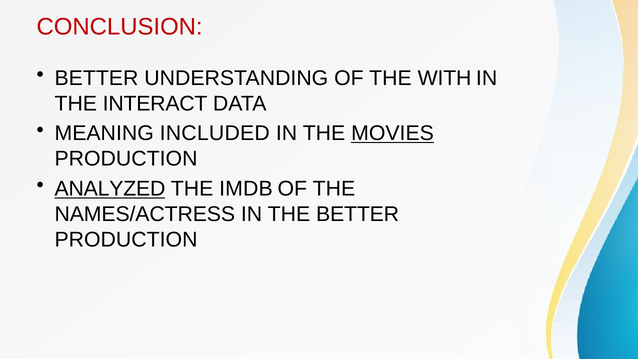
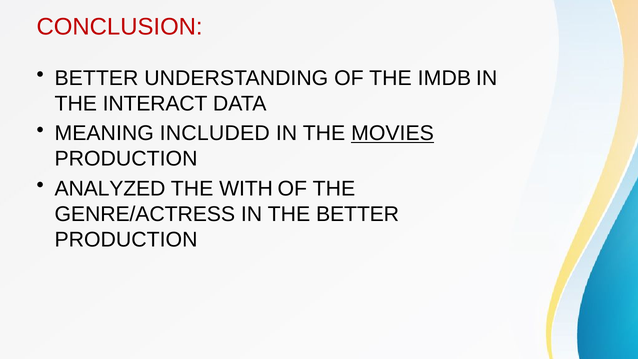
WITH: WITH -> IMDB (444, 78)
ANALYZED underline: present -> none (110, 189)
IMDB: IMDB -> WITH (246, 189)
NAMES/ACTRESS: NAMES/ACTRESS -> GENRE/ACTRESS (145, 214)
